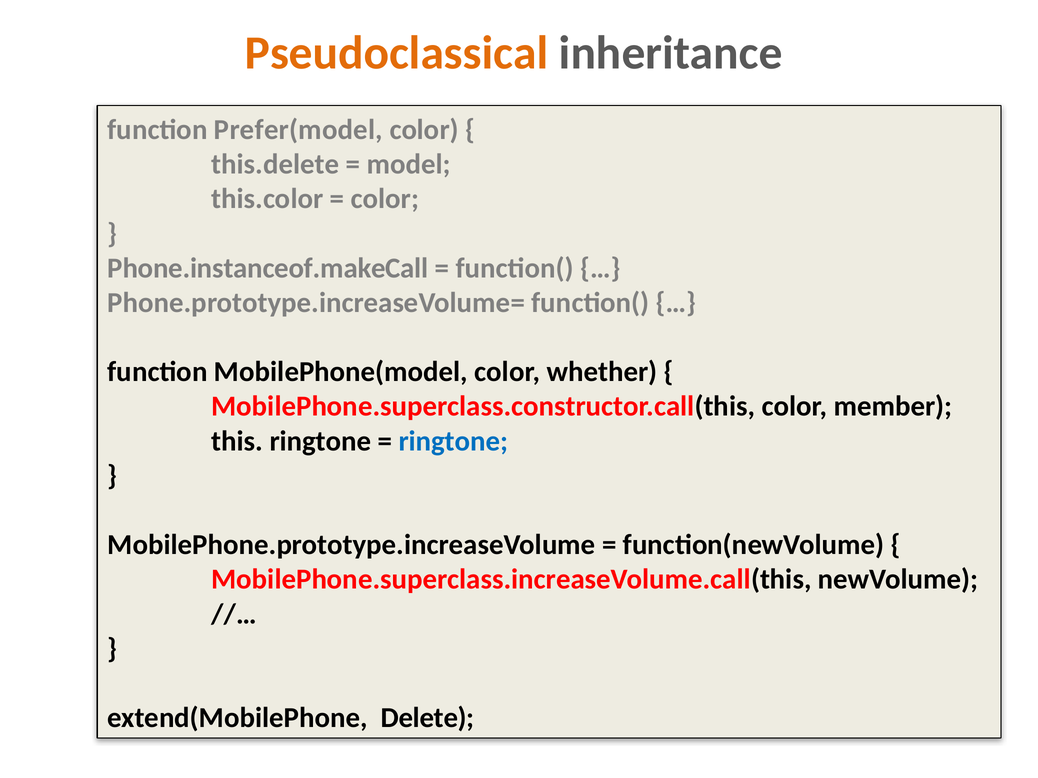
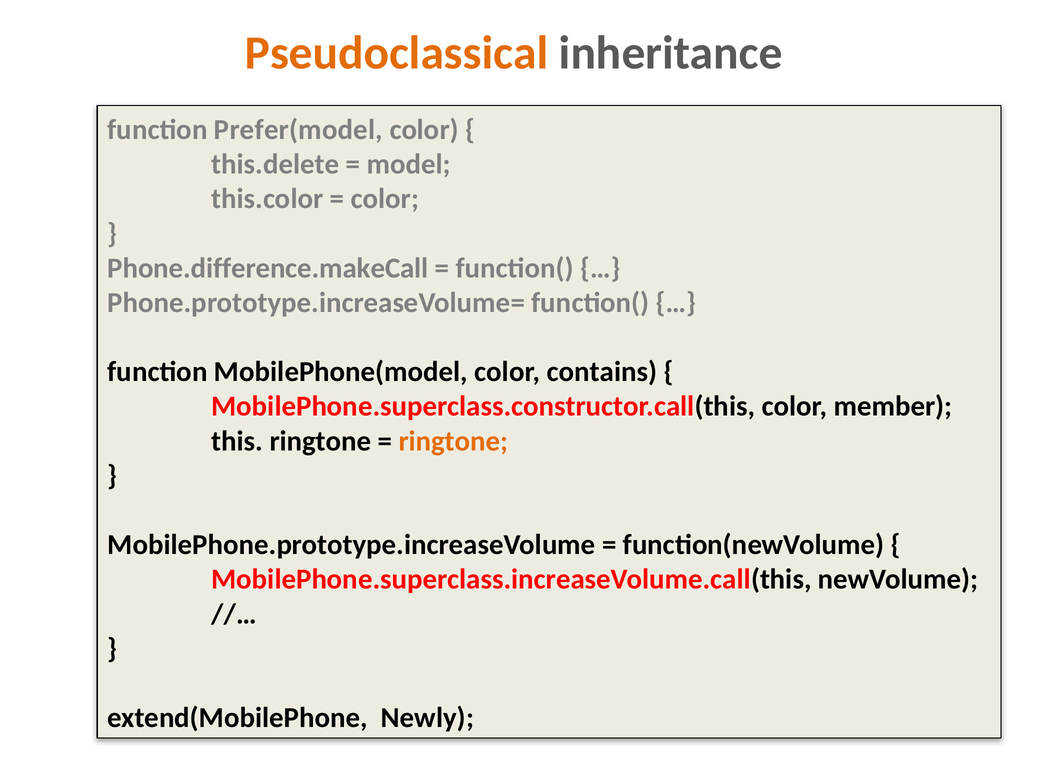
Phone.instanceof.makeCall: Phone.instanceof.makeCall -> Phone.difference.makeCall (268, 268)
whether: whether -> contains (602, 372)
ringtone colour: blue -> orange (453, 441)
Delete: Delete -> Newly (427, 718)
